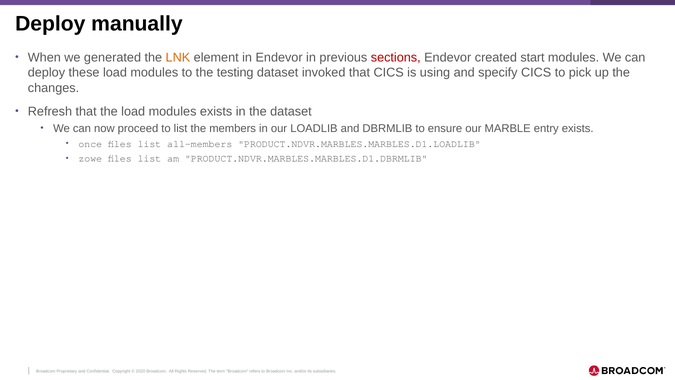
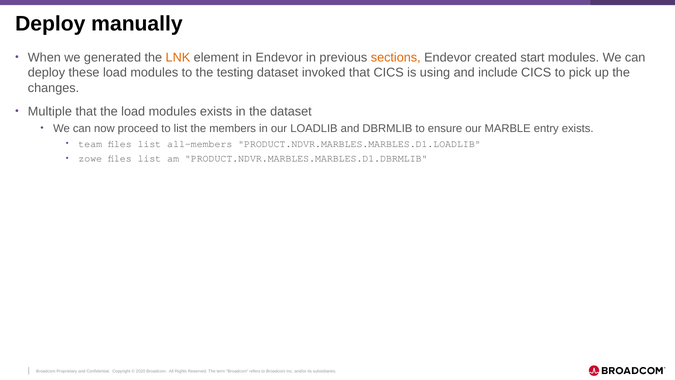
sections colour: red -> orange (396, 57)
specify: specify -> include (498, 73)
Refresh: Refresh -> Multiple (50, 111)
once: once -> team (90, 144)
